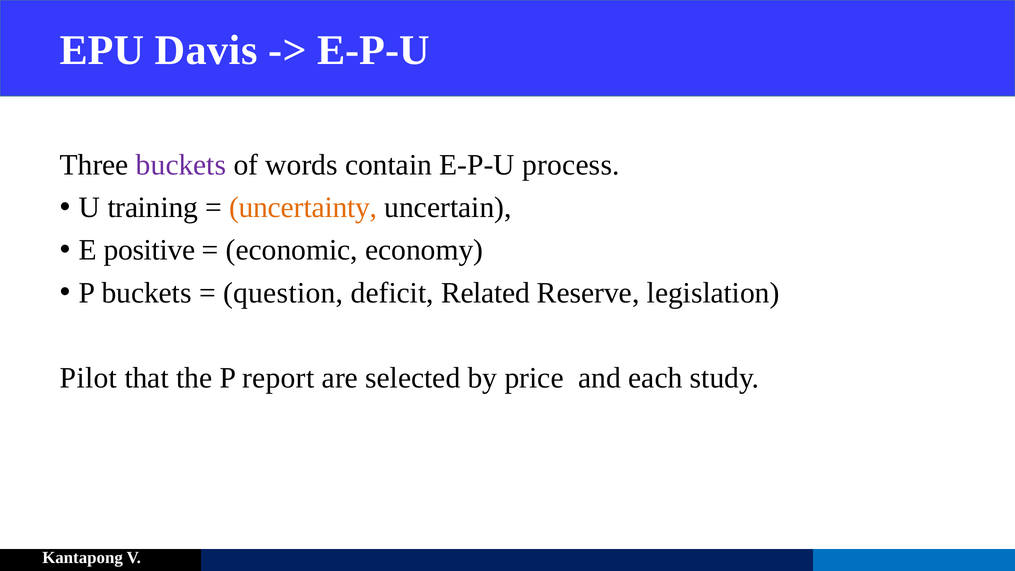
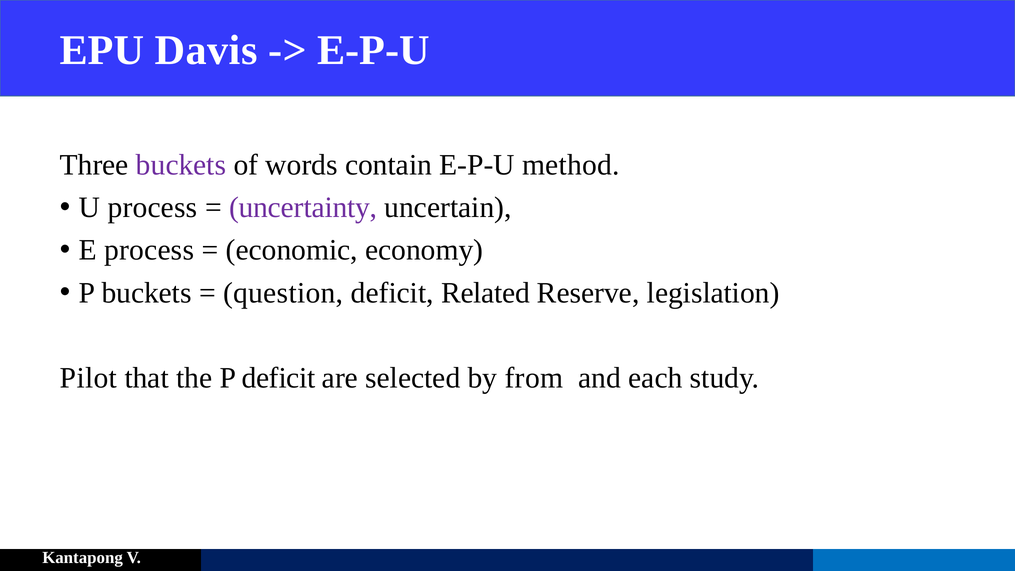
process: process -> method (571, 165)
U training: training -> process (152, 208)
uncertainty colour: orange -> purple (303, 208)
E positive: positive -> process (149, 250)
P report: report -> deficit (279, 378)
price: price -> from (534, 378)
